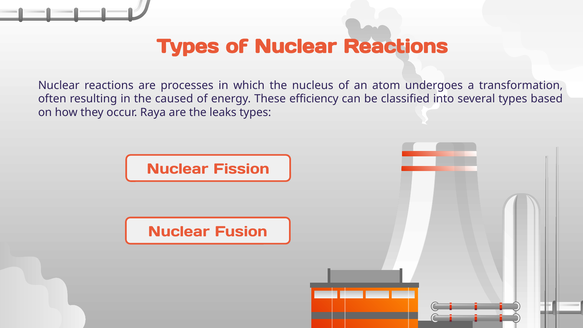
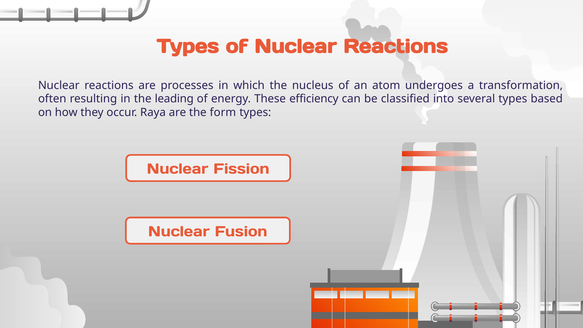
caused: caused -> leading (174, 99)
leaks: leaks -> form (223, 112)
